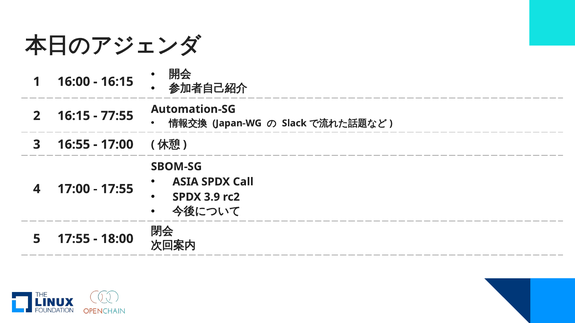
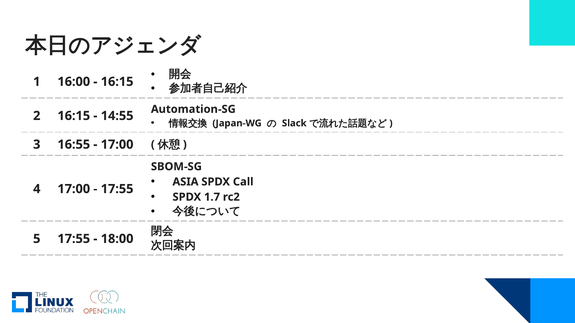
77:55: 77:55 -> 14:55 (117, 116)
3.9: 3.9 -> 1.7 (212, 197)
